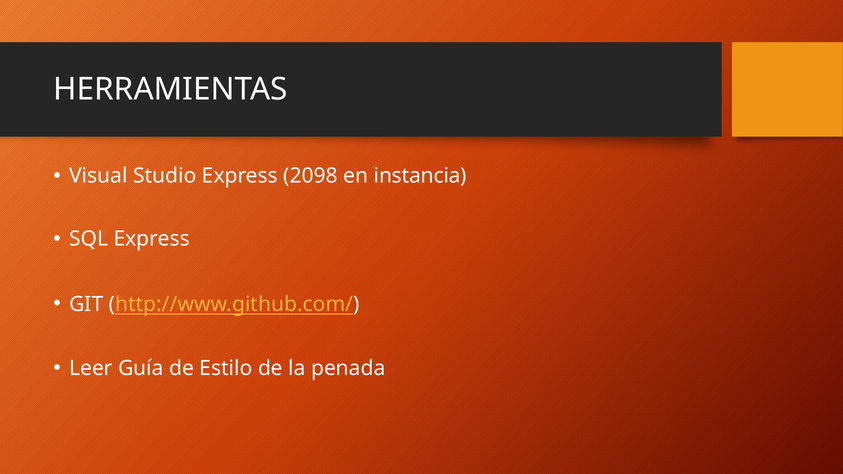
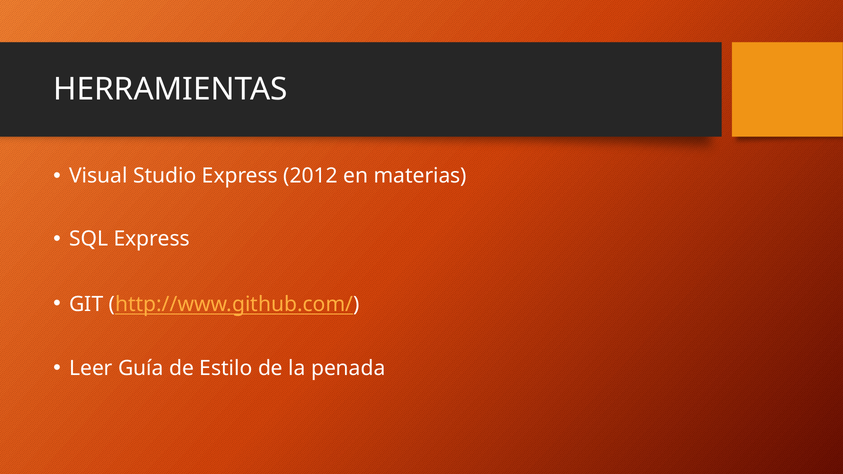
2098: 2098 -> 2012 (311, 176)
instancia: instancia -> materias (420, 176)
